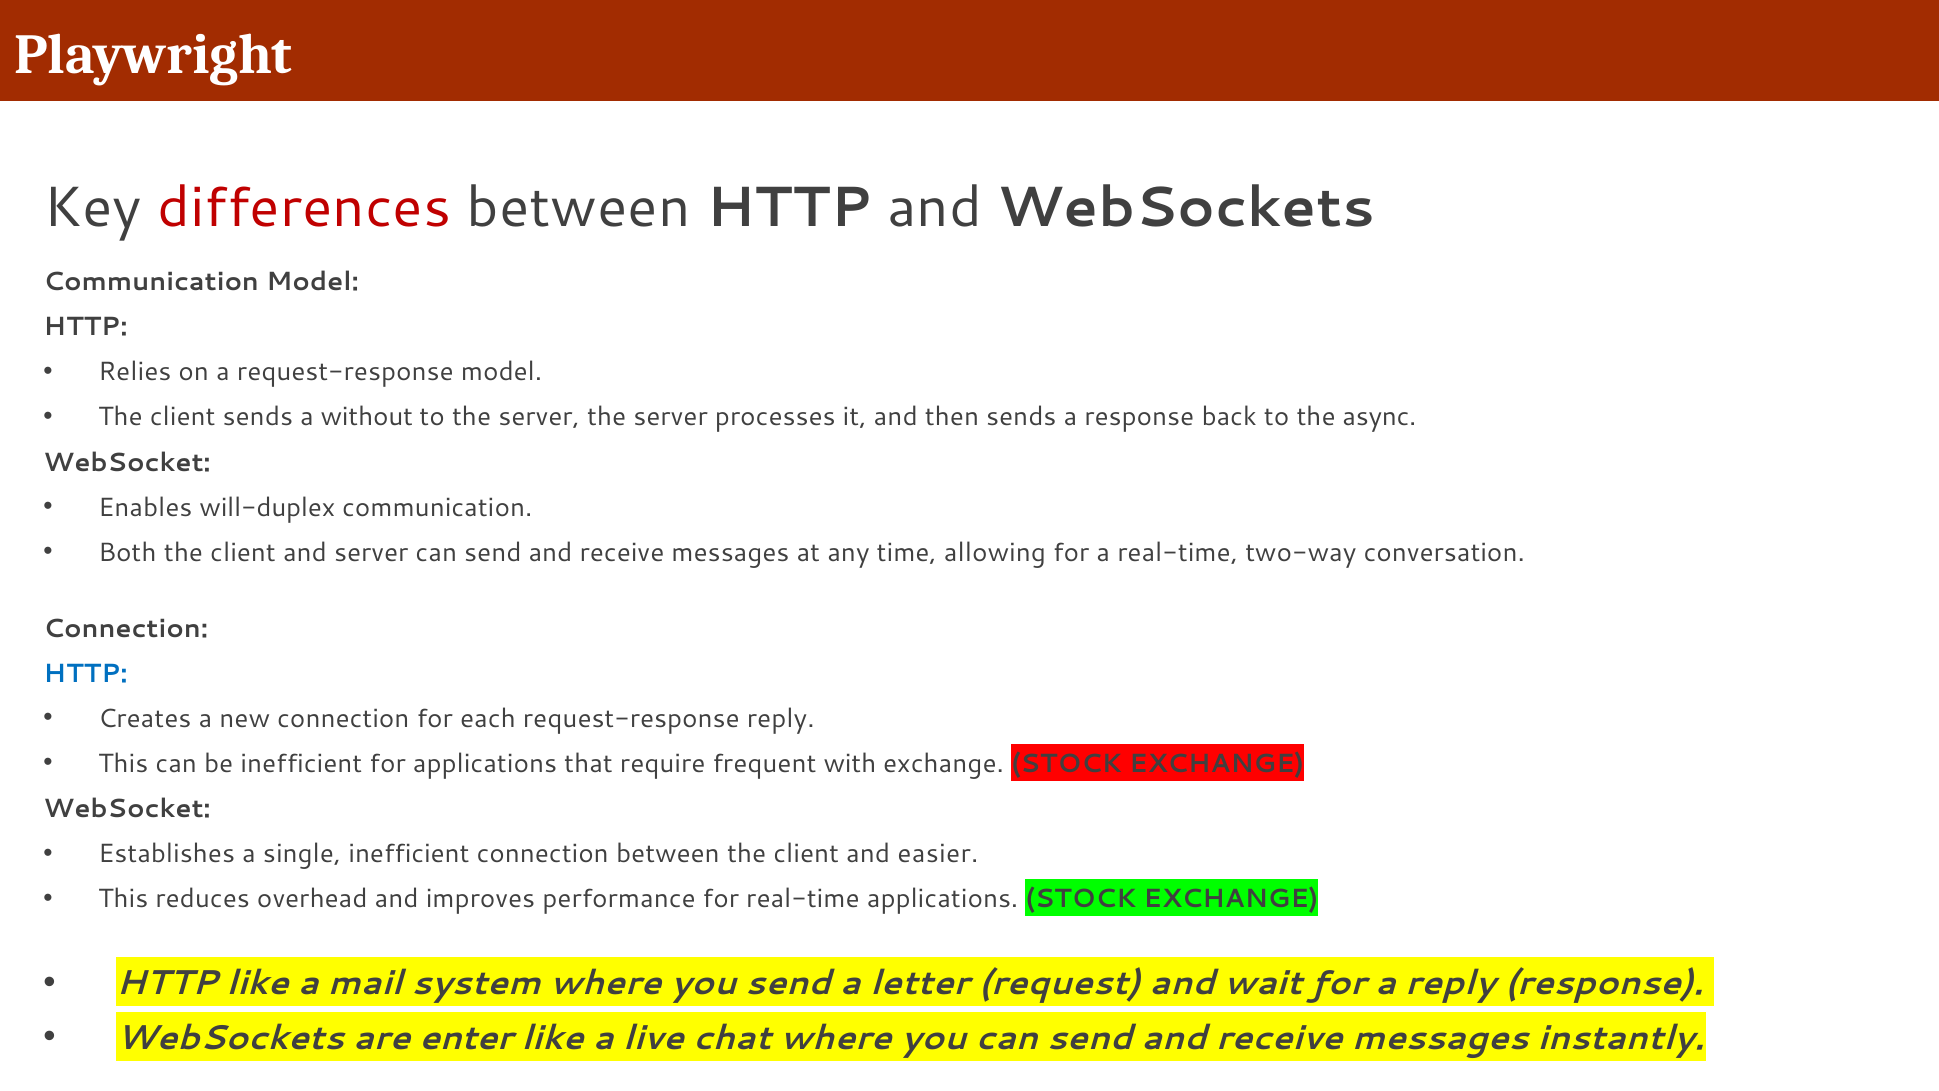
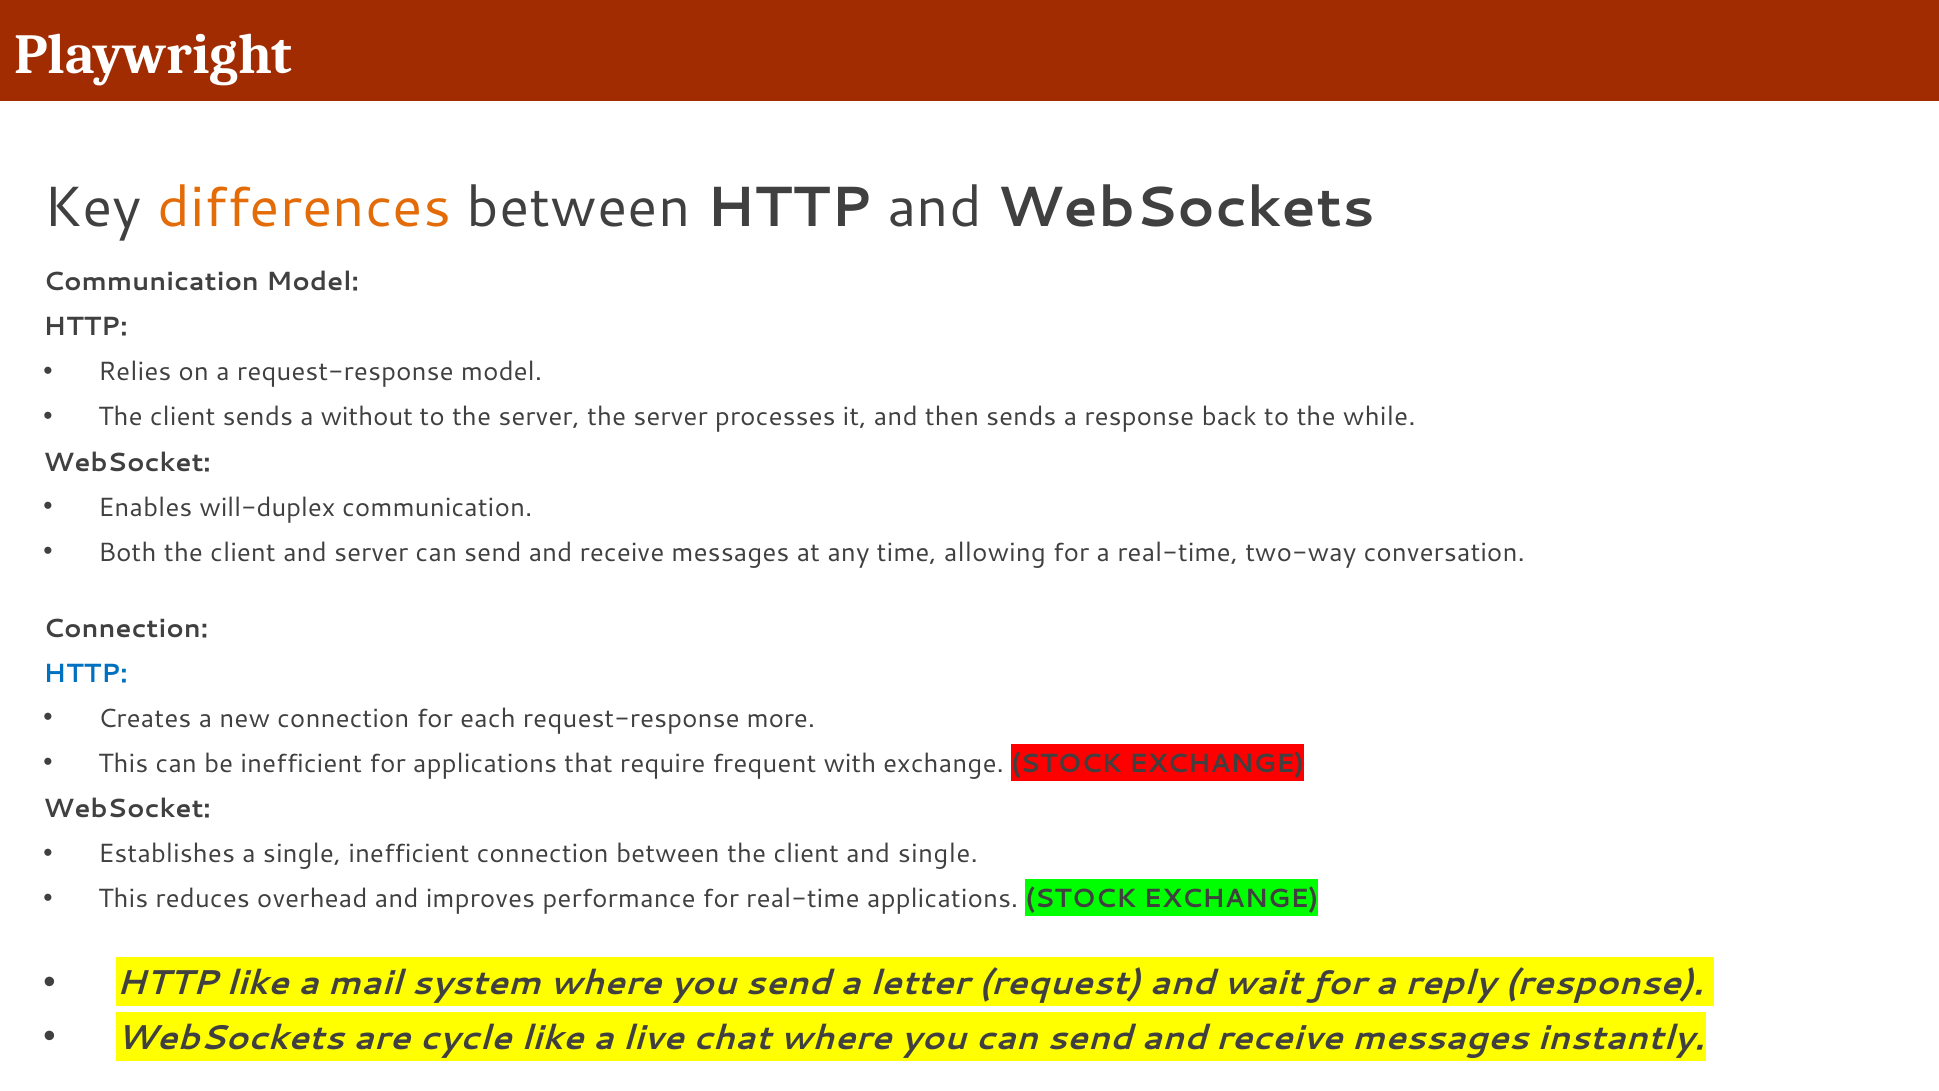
differences colour: red -> orange (304, 207)
async: async -> while (1379, 417)
request-response reply: reply -> more (781, 718)
and easier: easier -> single (938, 854)
enter: enter -> cycle (466, 1038)
